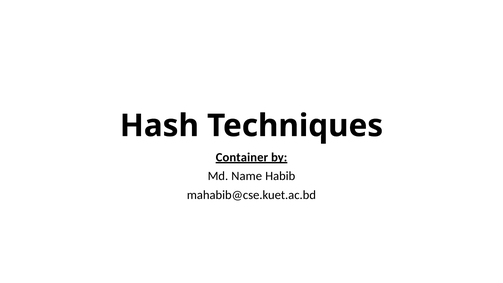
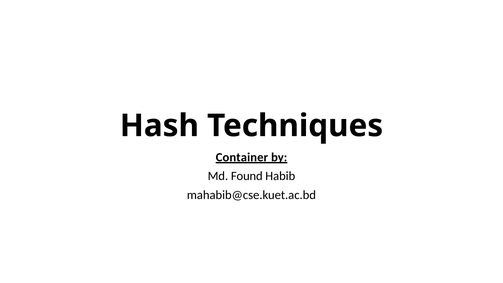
Name: Name -> Found (247, 176)
